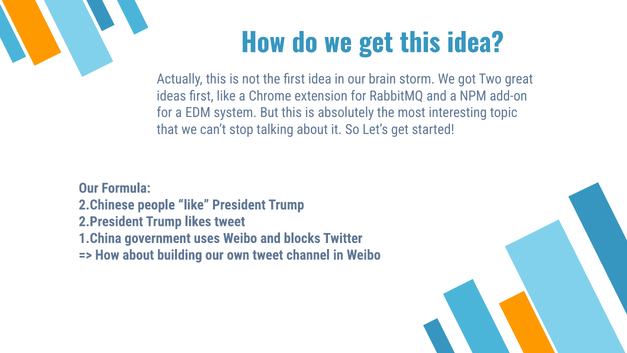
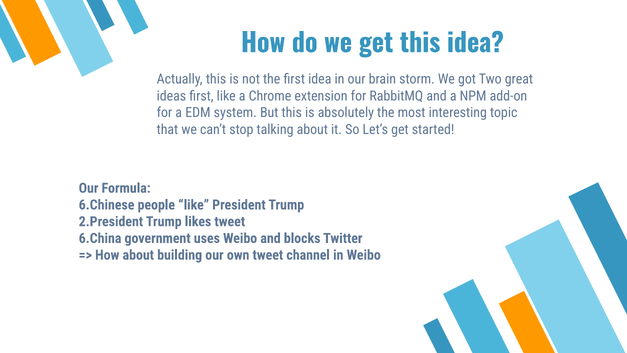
2.Chinese: 2.Chinese -> 6.Chinese (107, 205)
1.China: 1.China -> 6.China (100, 238)
